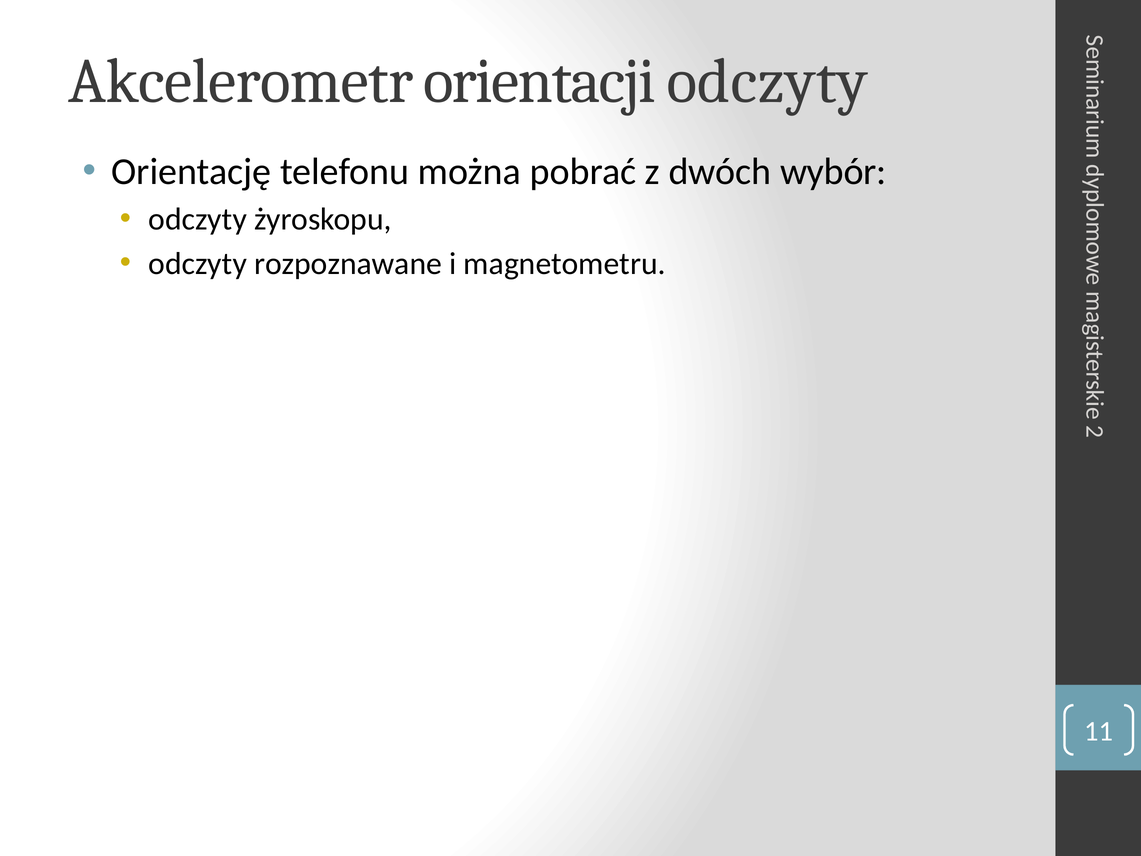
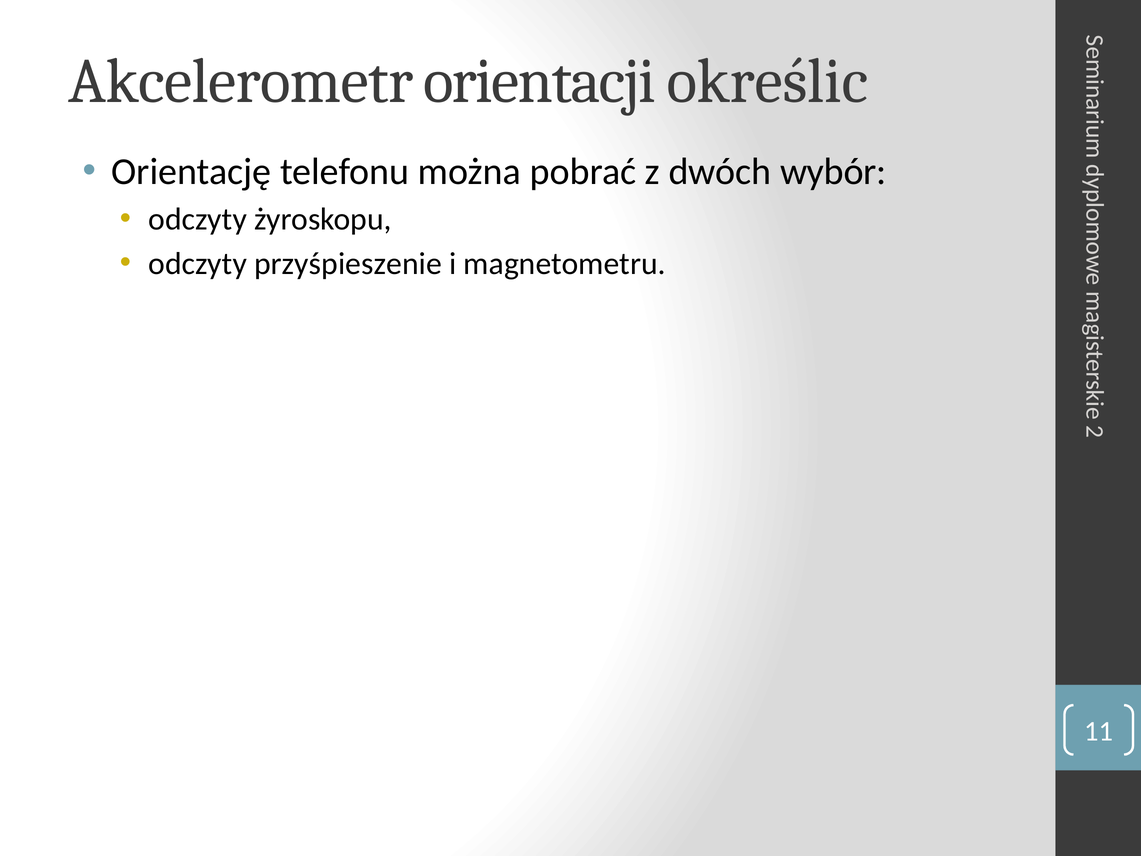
orientacji odczyty: odczyty -> określic (767, 81)
rozpoznawane: rozpoznawane -> przyśpieszenie (348, 264)
